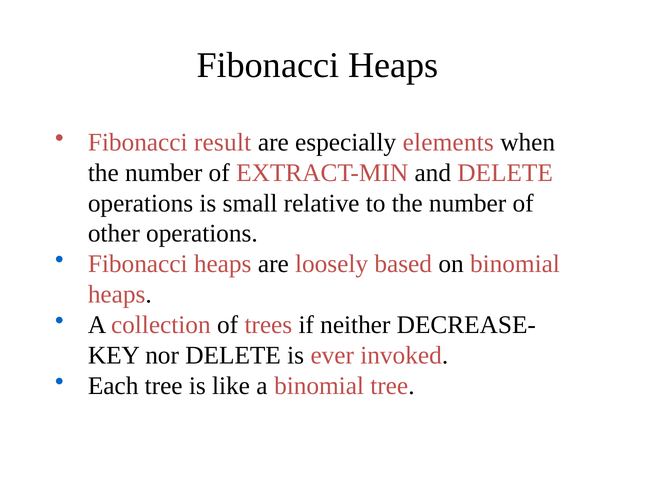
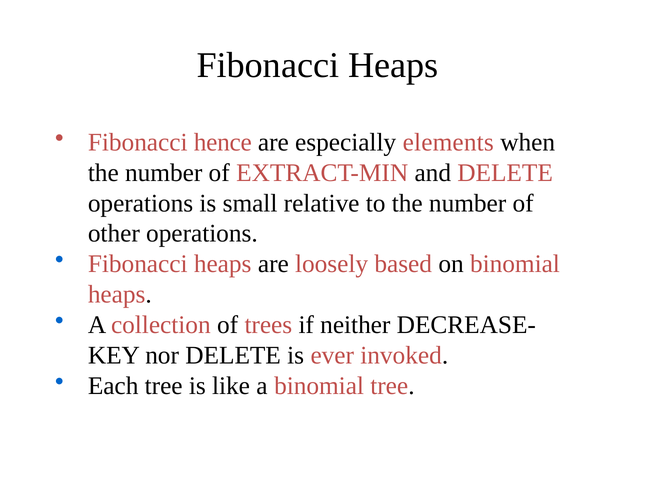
result: result -> hence (223, 142)
